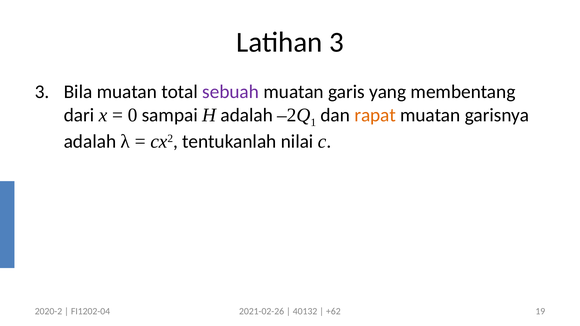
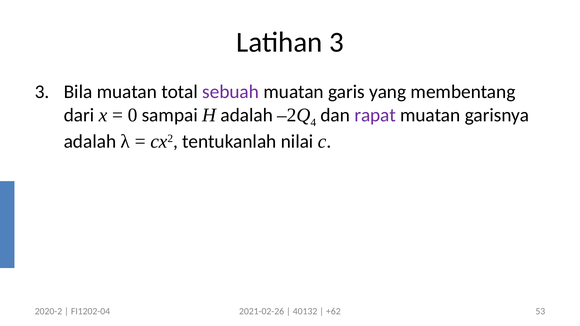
1: 1 -> 4 (313, 123)
rapat colour: orange -> purple (375, 115)
19: 19 -> 53 (540, 312)
